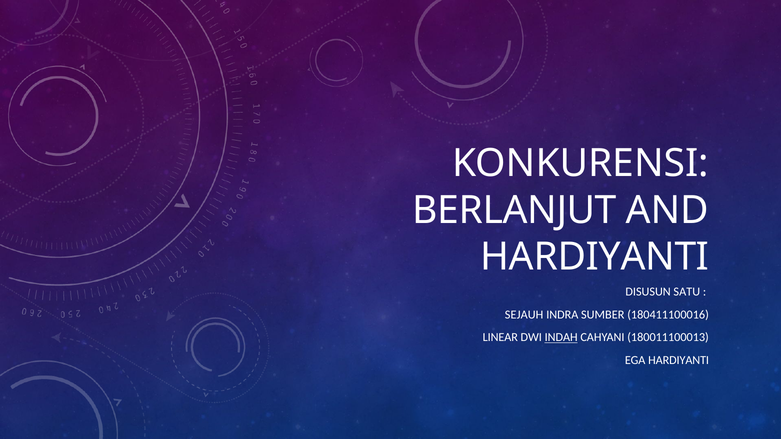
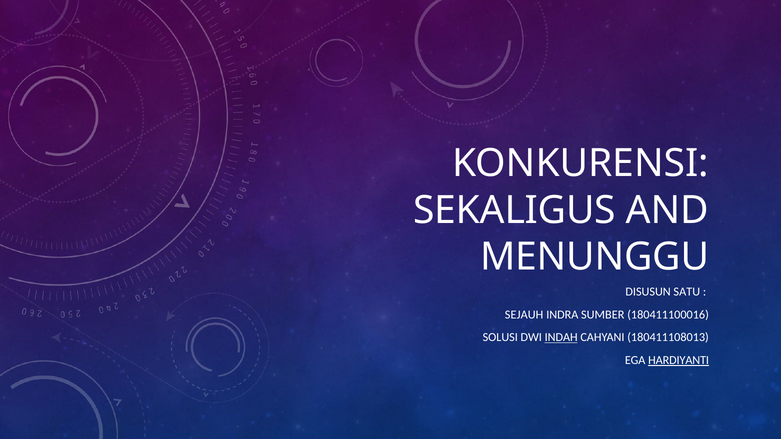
BERLANJUT: BERLANJUT -> SEKALIGUS (514, 210)
HARDIYANTI: HARDIYANTI -> MENUNGGU (595, 257)
LINEAR: LINEAR -> SOLUSI (500, 338)
180011100013: 180011100013 -> 180411108013 (668, 338)
HARDIYANTI underline: none -> present (679, 360)
